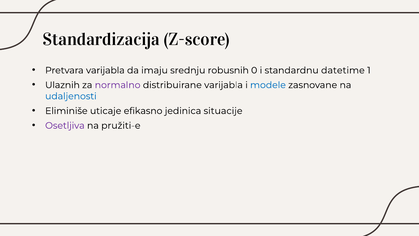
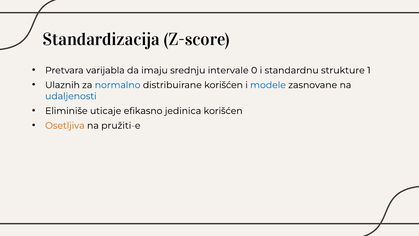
robusnih: robusnih -> intervale (228, 70)
datetime: datetime -> strukture (343, 70)
normalno colour: purple -> blue (118, 85)
distribuirane varijabla: varijabla -> korišćen (224, 85)
jedinica situacije: situacije -> korišćen (223, 111)
Osetljiva colour: purple -> orange (65, 125)
